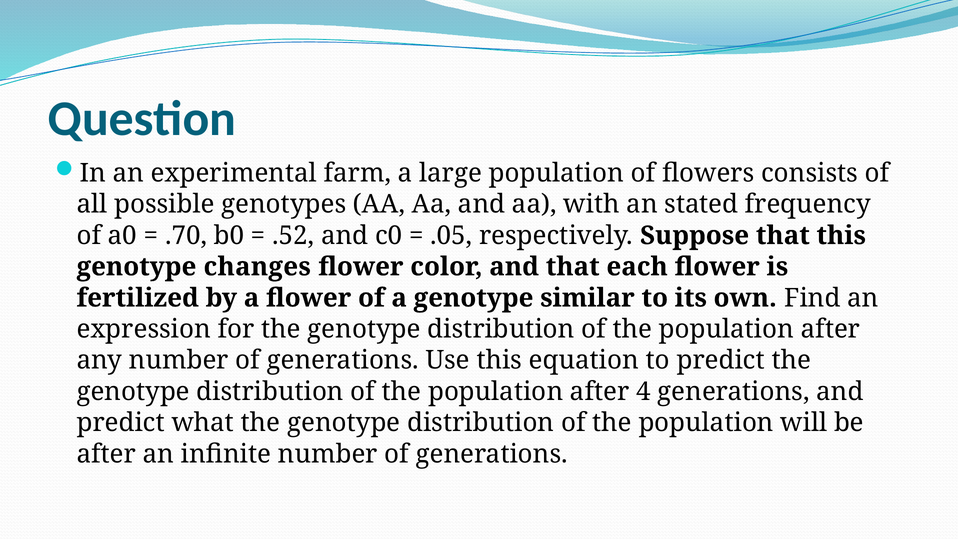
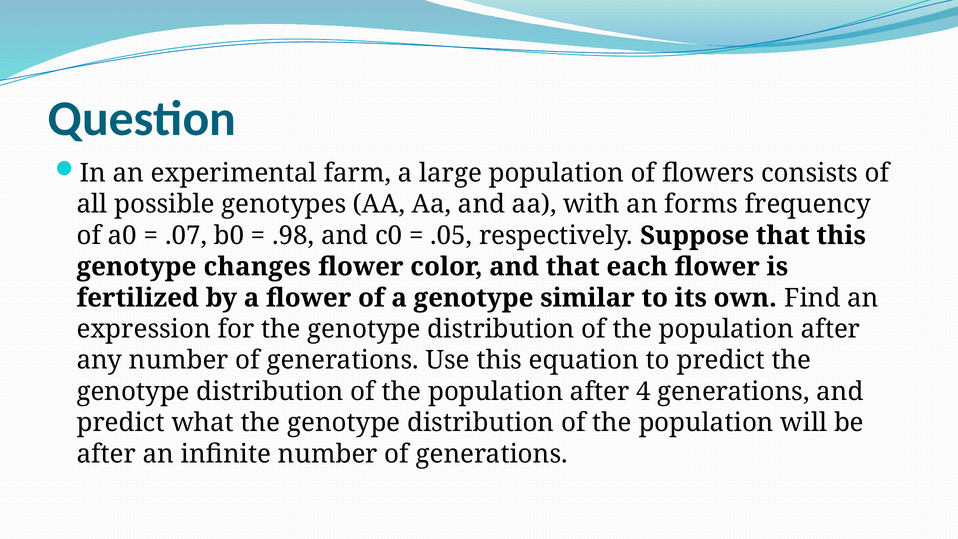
stated: stated -> forms (701, 204)
.70: .70 -> .07 (186, 236)
.52: .52 -> .98 (293, 236)
